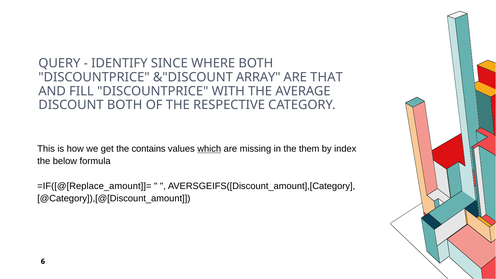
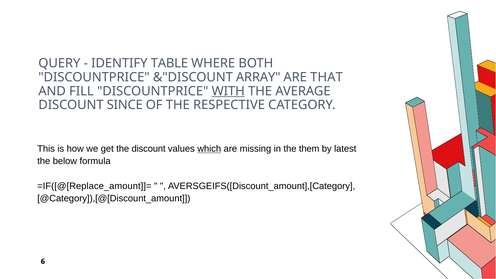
SINCE: SINCE -> TABLE (169, 63)
WITH underline: none -> present (228, 91)
DISCOUNT BOTH: BOTH -> SINCE (125, 105)
the contains: contains -> discount (149, 149)
index: index -> latest (345, 149)
